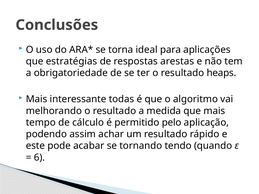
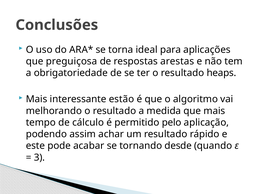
estratégias: estratégias -> preguiçosa (71, 61)
todas: todas -> estão (121, 99)
tendo: tendo -> desde (178, 146)
6: 6 -> 3 (39, 158)
